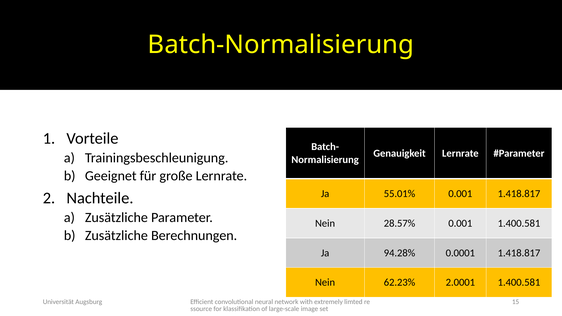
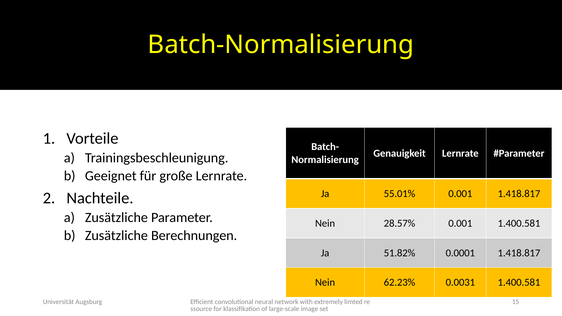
94.28%: 94.28% -> 51.82% (400, 253)
2.0001: 2.0001 -> 0.0031 (460, 283)
